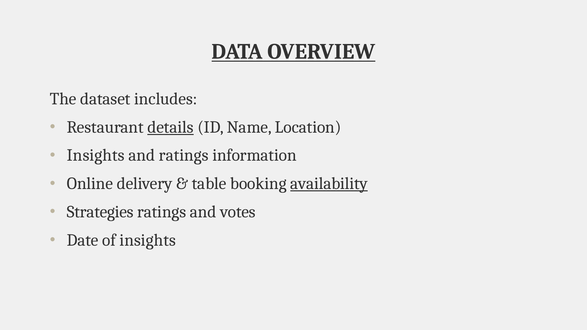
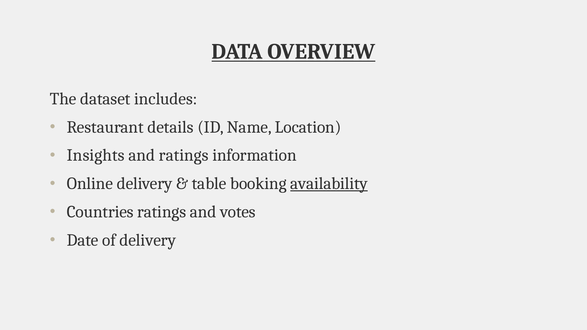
details underline: present -> none (171, 127)
Strategies: Strategies -> Countries (100, 212)
of insights: insights -> delivery (148, 240)
